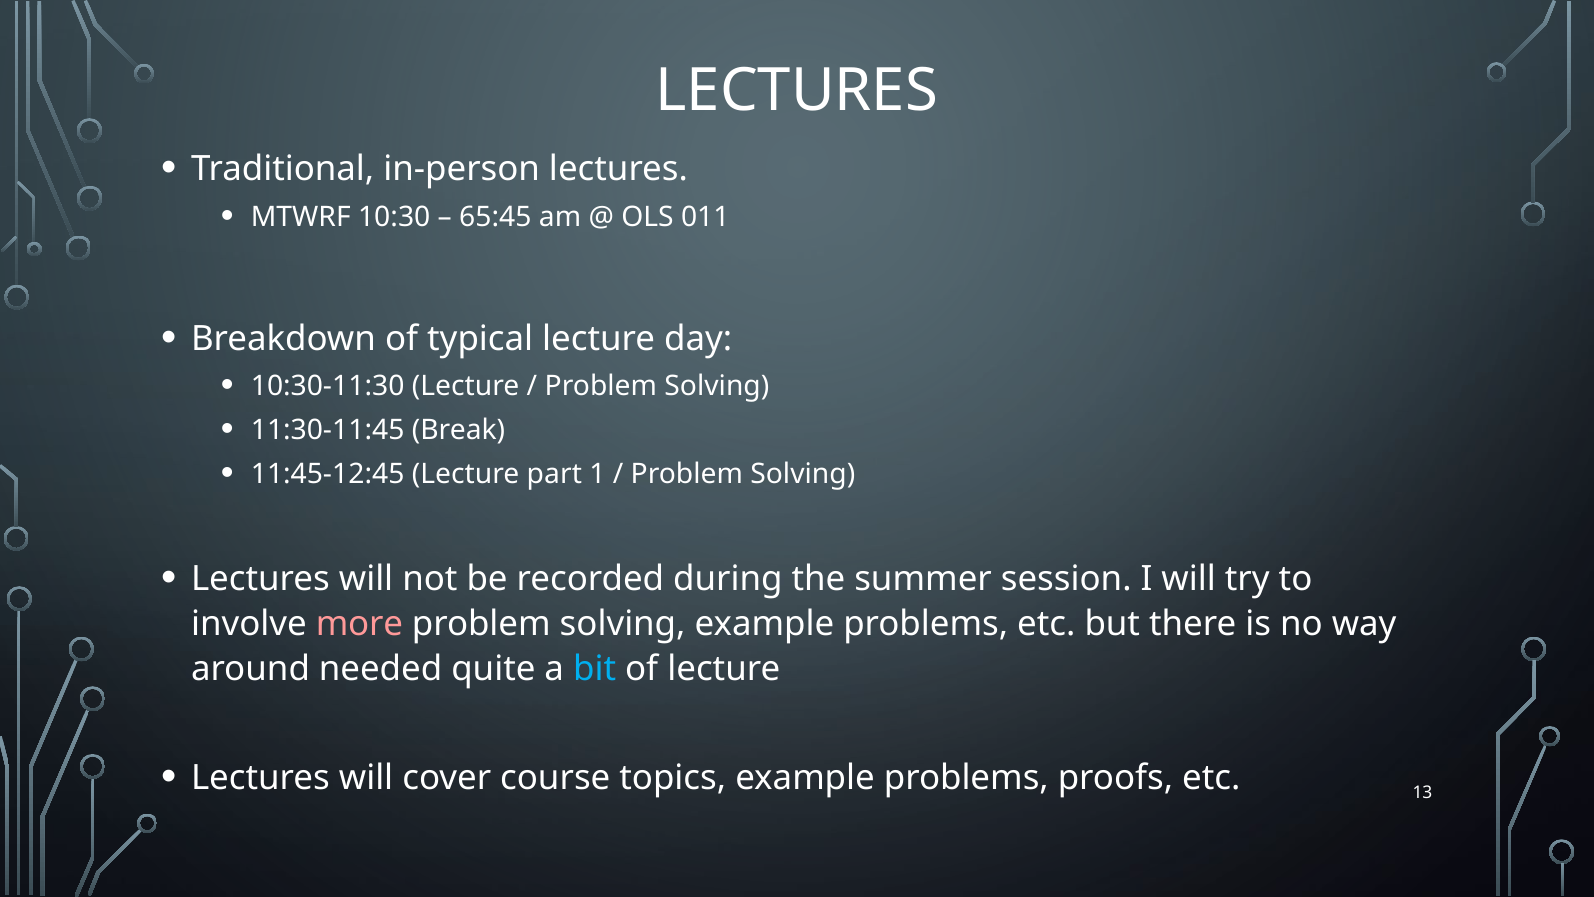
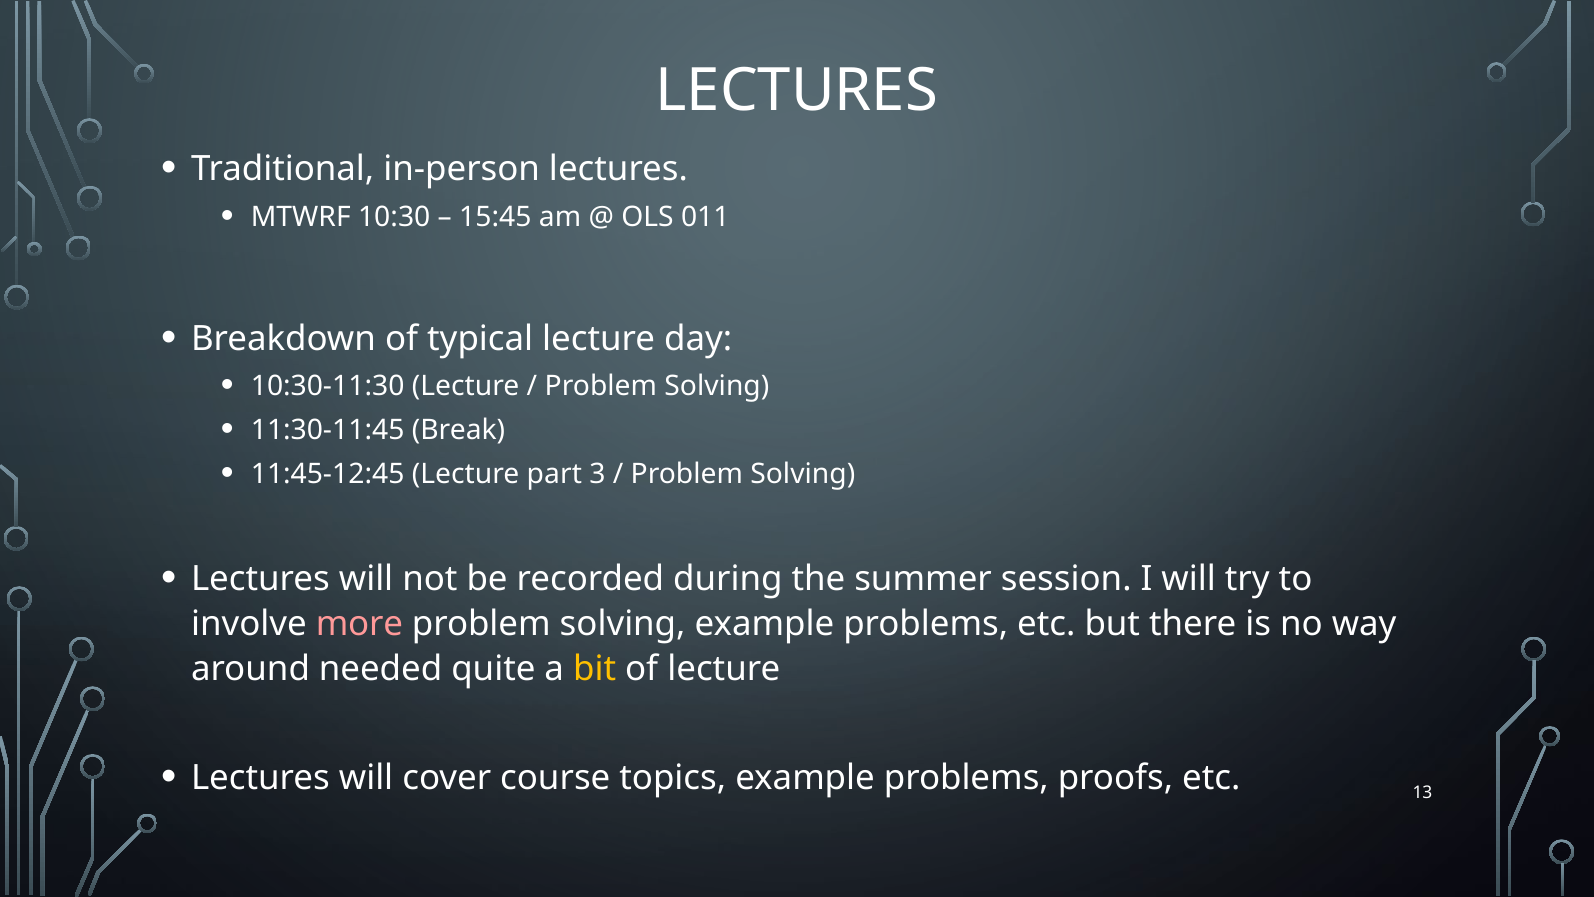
65:45: 65:45 -> 15:45 (495, 217)
1: 1 -> 3 (597, 474)
bit colour: light blue -> yellow (595, 669)
